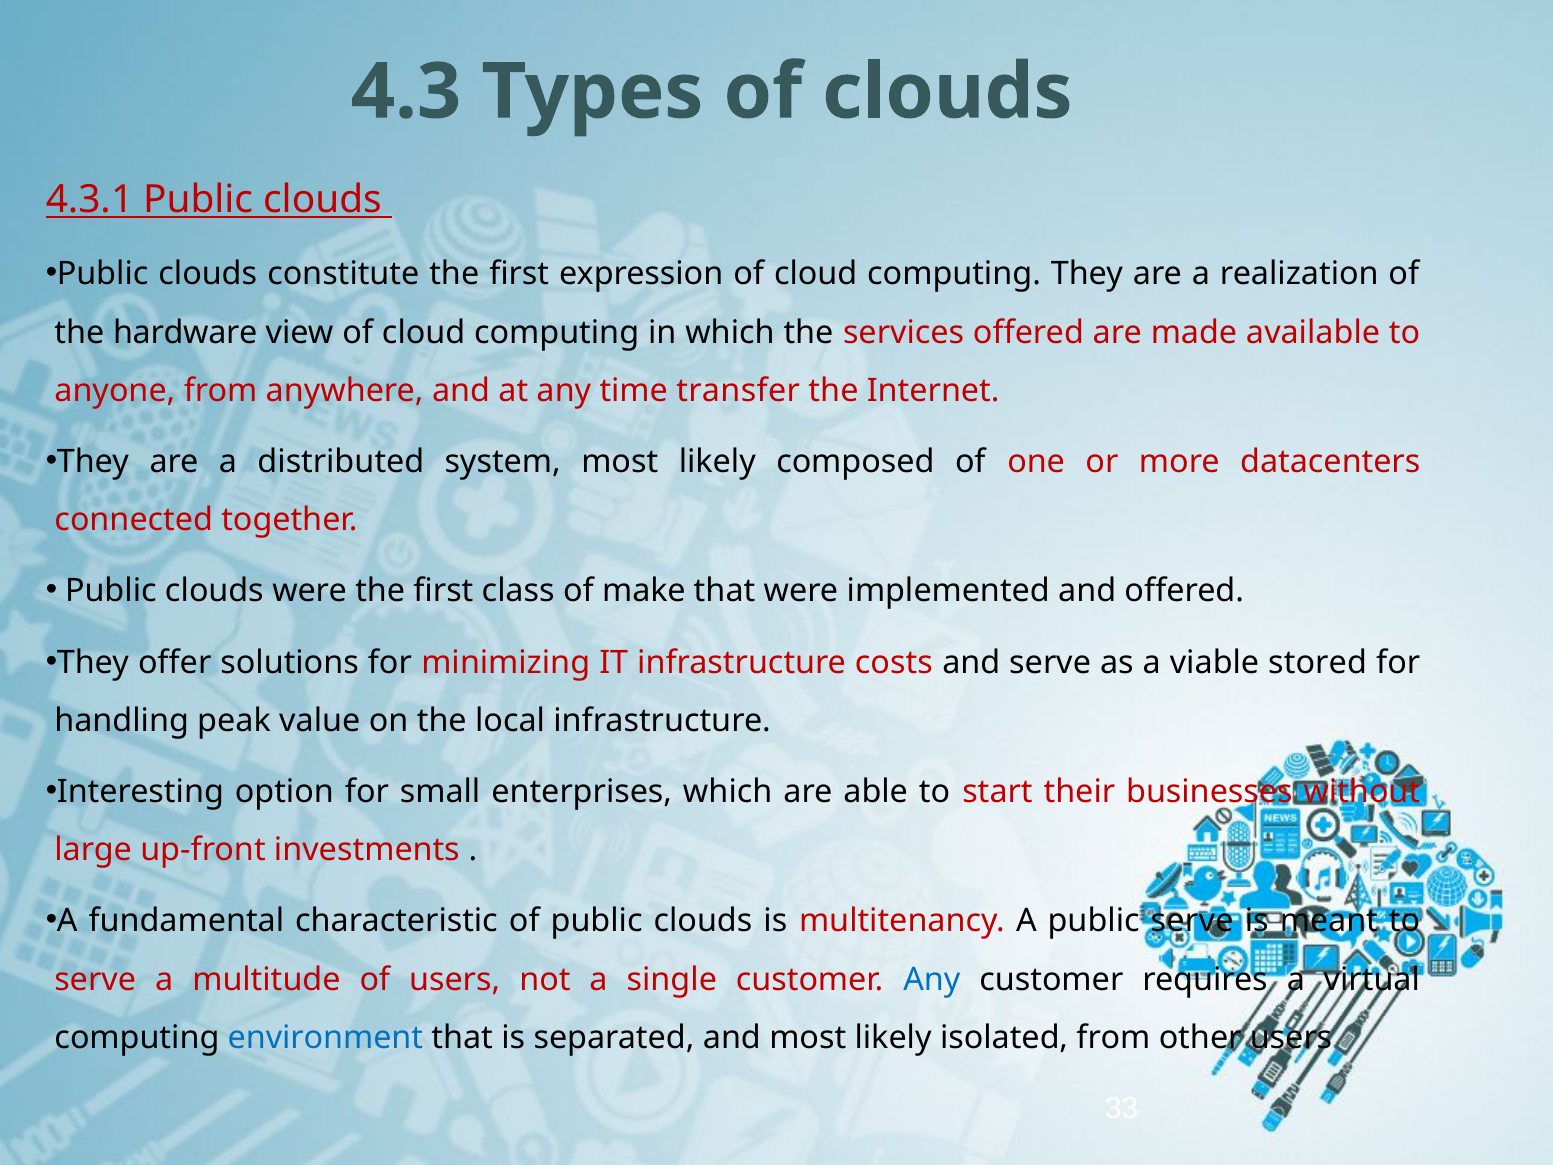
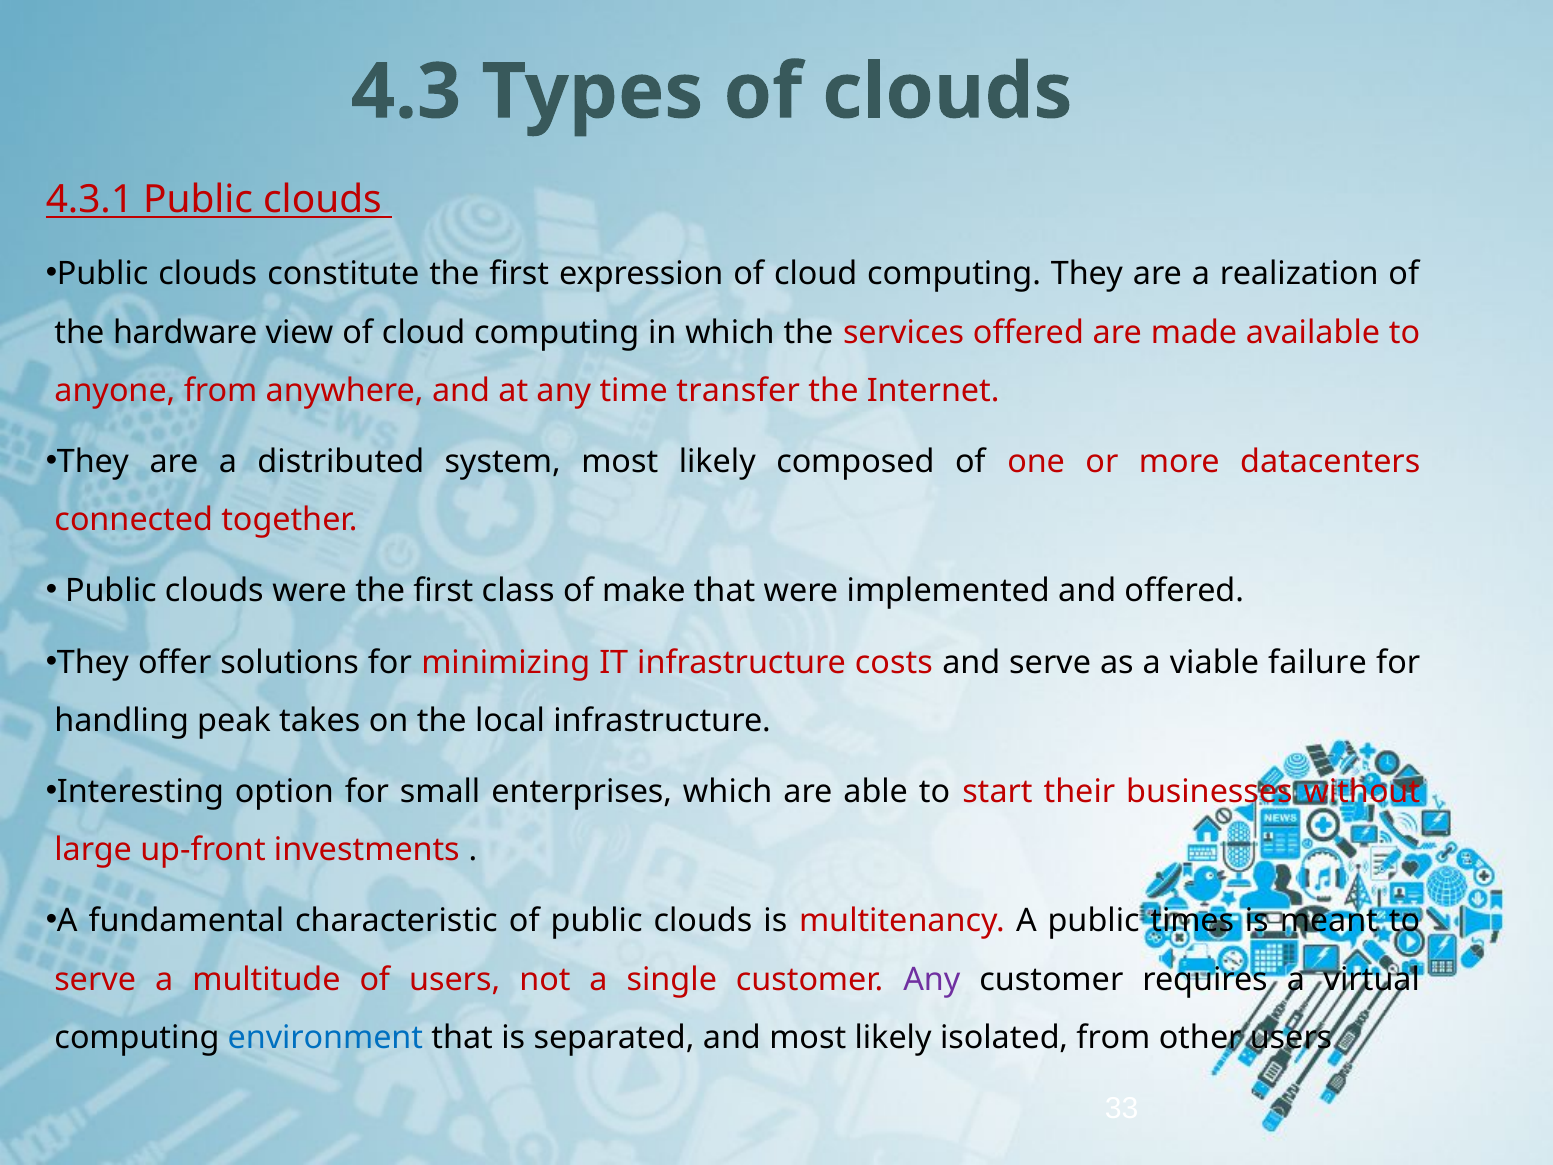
stored: stored -> failure (1318, 662)
value: value -> takes (320, 720)
public serve: serve -> times (1192, 921)
Any colour: blue -> purple (932, 979)
